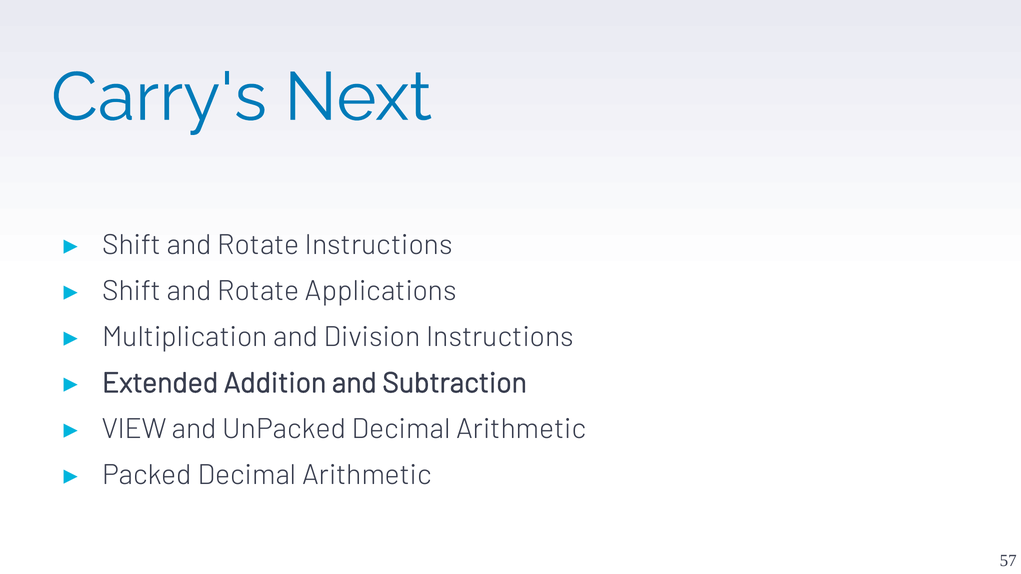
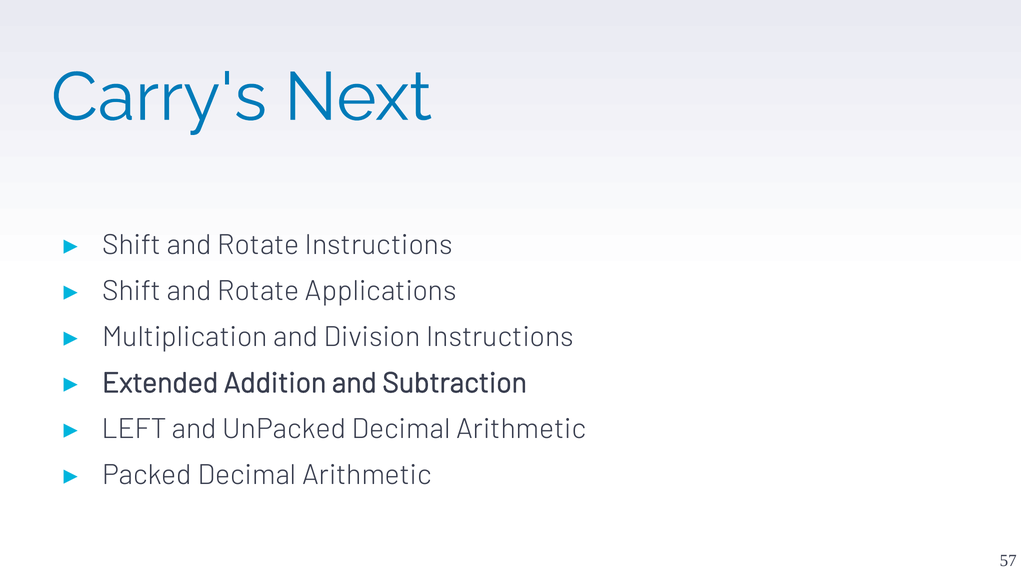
VIEW: VIEW -> LEFT (134, 429)
